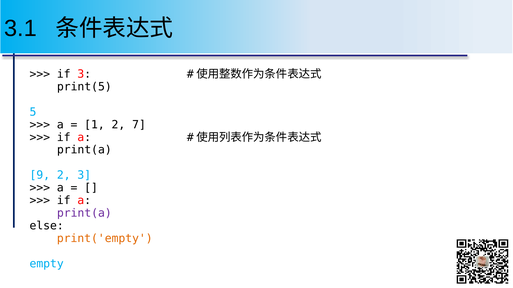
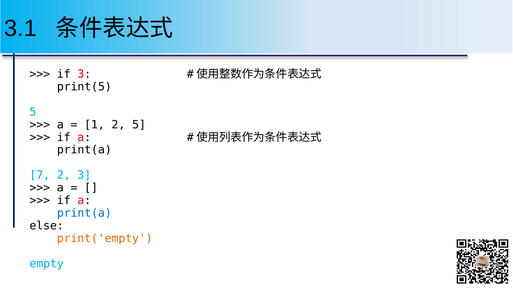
2 7: 7 -> 5 (139, 125)
9: 9 -> 7 (40, 176)
print(a colour: purple -> blue (84, 213)
